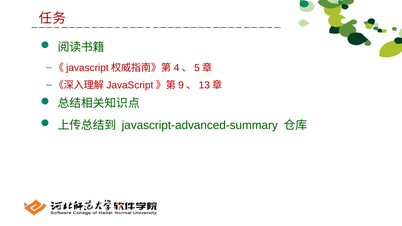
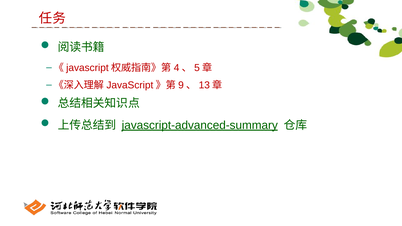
javascript-advanced-summary underline: none -> present (200, 125)
